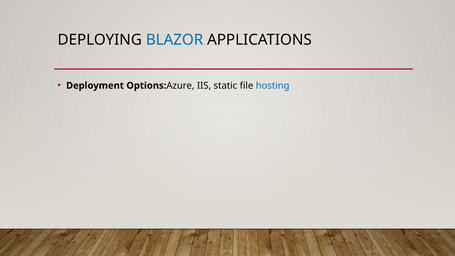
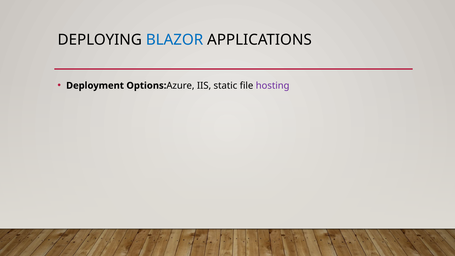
hosting colour: blue -> purple (273, 86)
